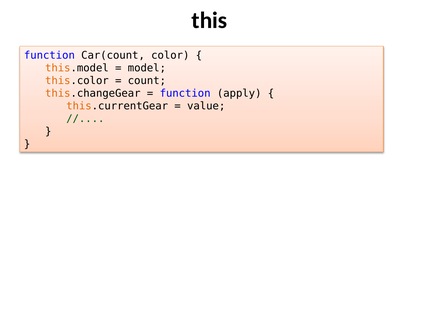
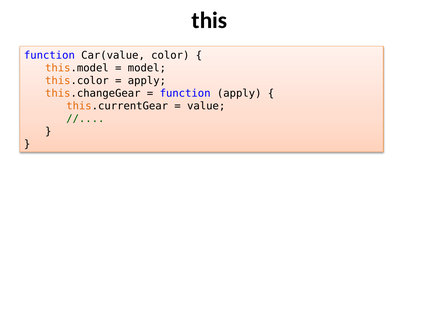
Car(count: Car(count -> Car(value (113, 55)
count: count -> apply (147, 81)
